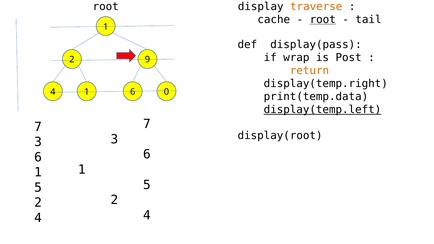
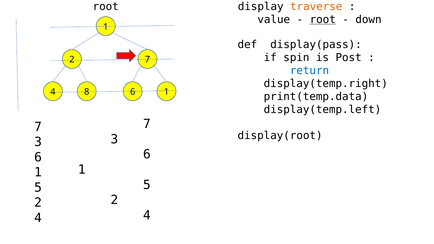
cache: cache -> value (274, 20)
tail: tail -> down (368, 20)
wrap: wrap -> spin (296, 58)
2 9: 9 -> 7 (147, 60)
return colour: orange -> blue (309, 71)
4 1: 1 -> 8 (87, 92)
0: 0 -> 1 (166, 92)
display(temp.left underline: present -> none (322, 110)
